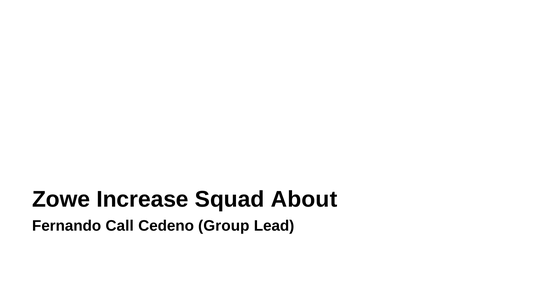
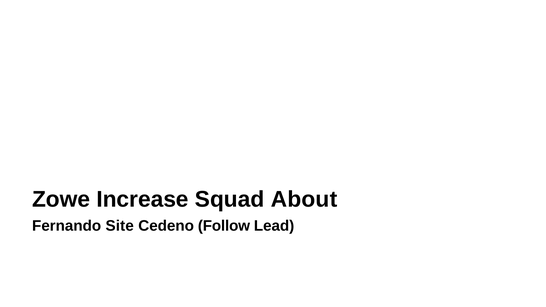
Call: Call -> Site (120, 226)
Group: Group -> Follow (224, 226)
